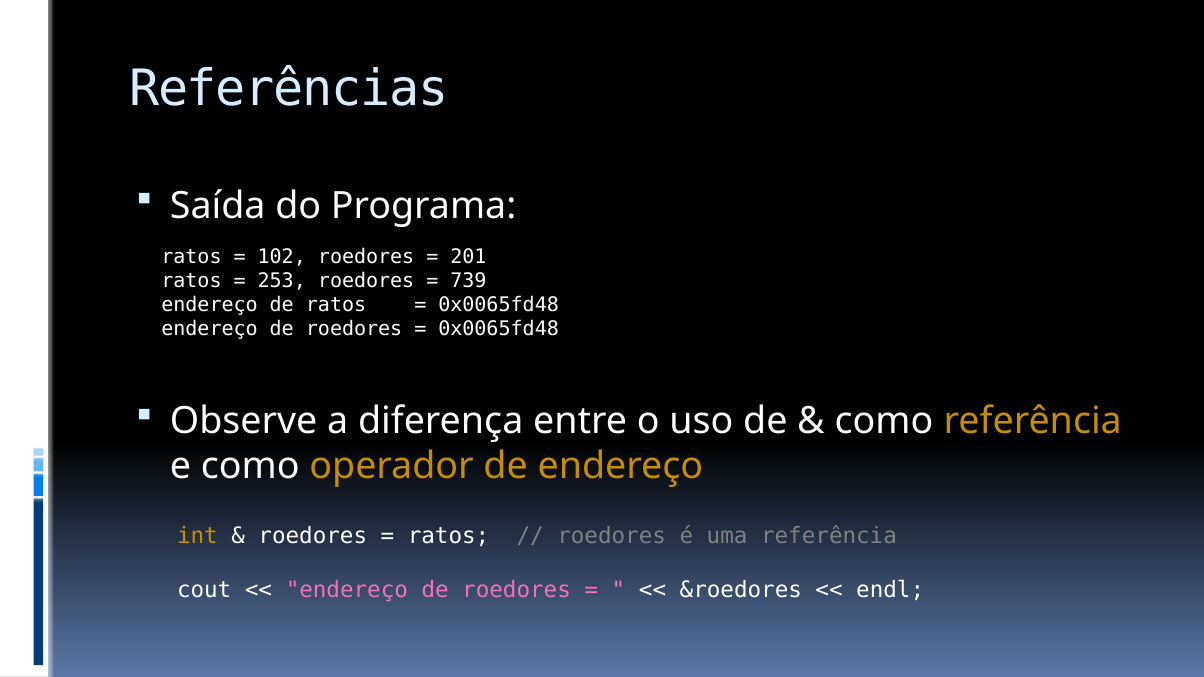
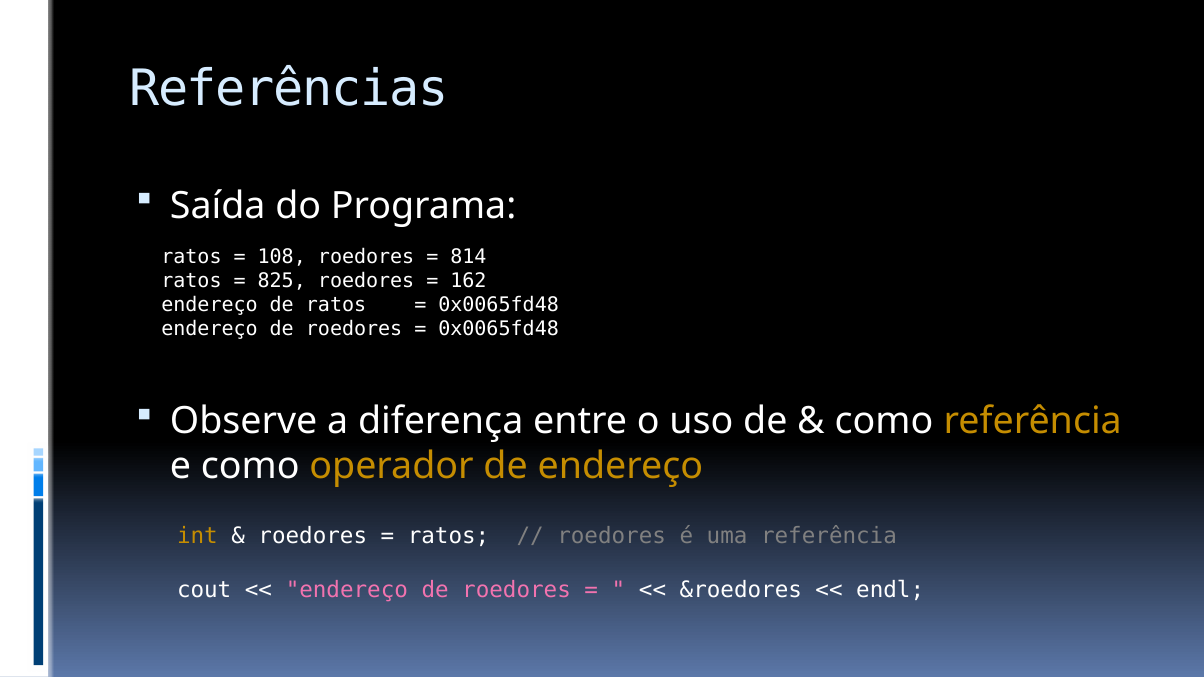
102: 102 -> 108 (282, 257)
201: 201 -> 814 (468, 257)
253: 253 -> 825 (282, 281)
739: 739 -> 162 (468, 281)
